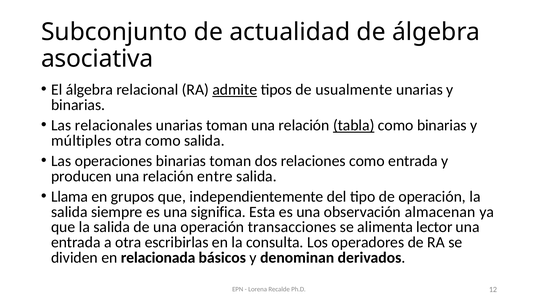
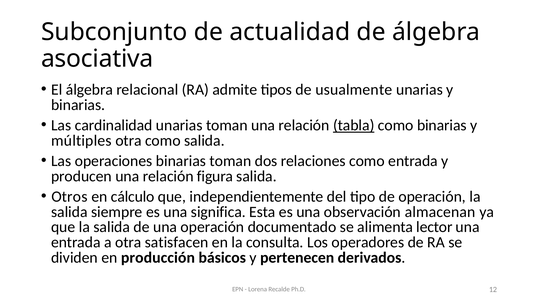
admite underline: present -> none (235, 90)
relacionales: relacionales -> cardinalidad (114, 125)
entre: entre -> figura (215, 176)
Llama: Llama -> Otros (69, 196)
grupos: grupos -> cálculo (133, 196)
transacciones: transacciones -> documentado (292, 227)
escribirlas: escribirlas -> satisfacen (177, 242)
relacionada: relacionada -> producción (158, 257)
denominan: denominan -> pertenecen (297, 257)
